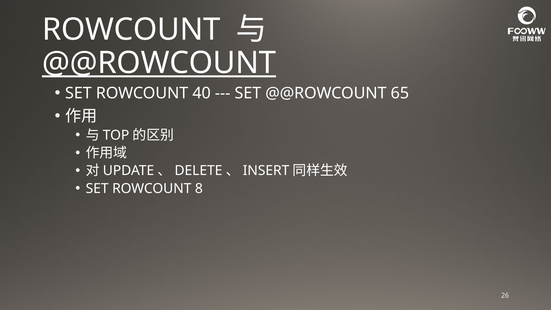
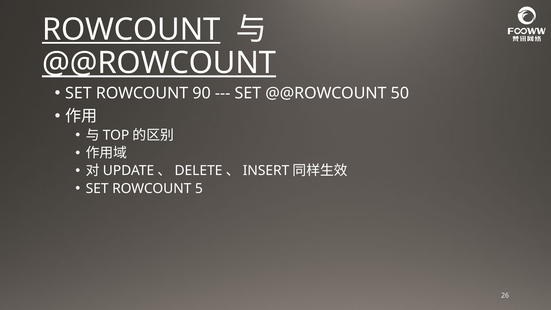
ROWCOUNT underline: none -> present (131, 30)
40: 40 -> 90 (202, 93)
65: 65 -> 50 (400, 93)
8: 8 -> 5 (199, 188)
